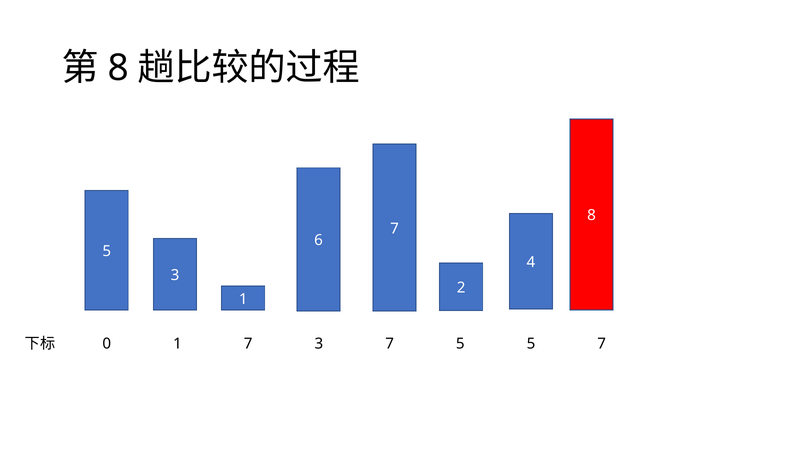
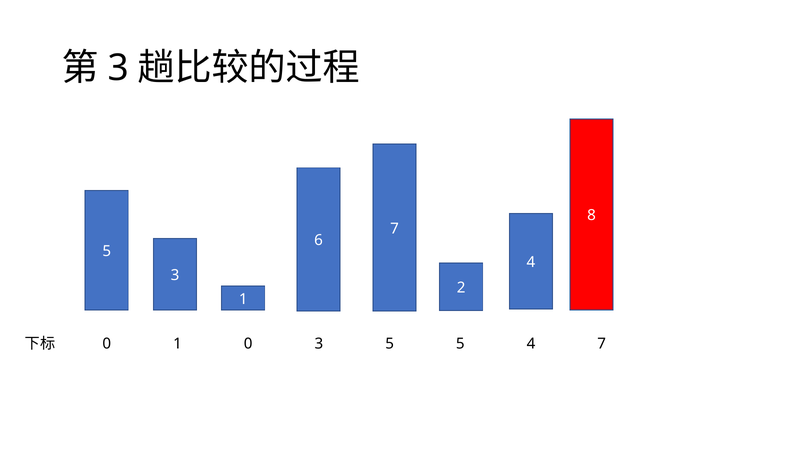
8: 8 -> 3 (118, 68)
1 7: 7 -> 0 (248, 343)
3 7: 7 -> 5 (390, 343)
5 5: 5 -> 4 (531, 343)
